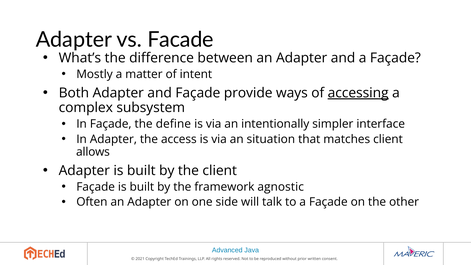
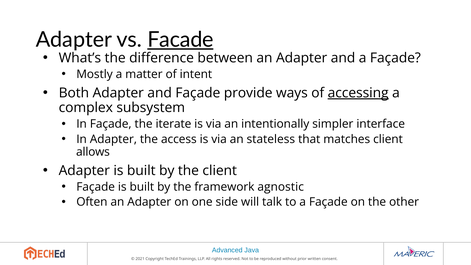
Facade underline: none -> present (181, 40)
define: define -> iterate (173, 124)
situation: situation -> stateless (271, 139)
